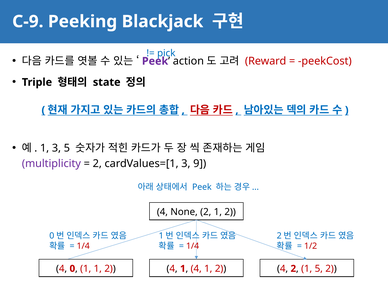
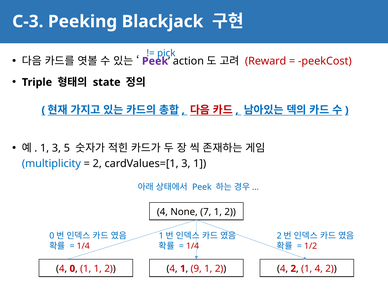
C-9: C-9 -> C-3 (28, 22)
multiplicity colour: purple -> blue (51, 164)
3 9: 9 -> 1 (200, 164)
None 2: 2 -> 7 (206, 212)
4: 4 -> 9 (196, 269)
1 5: 5 -> 4 (319, 269)
